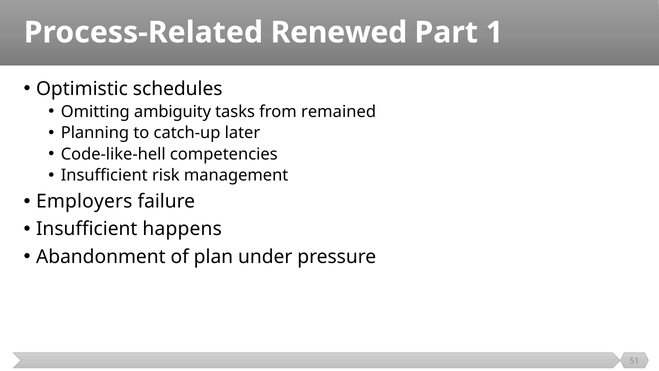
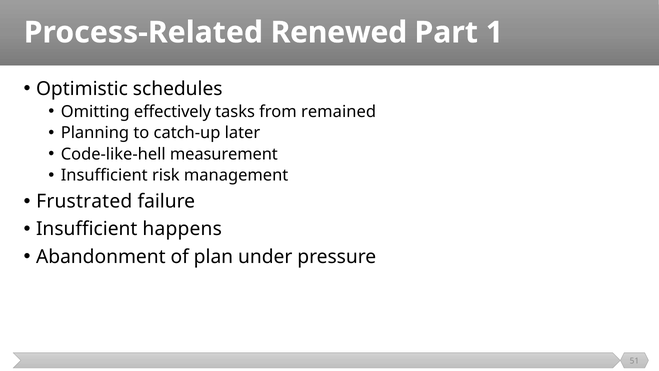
ambiguity: ambiguity -> effectively (173, 112)
competencies: competencies -> measurement (224, 154)
Employers: Employers -> Frustrated (84, 201)
